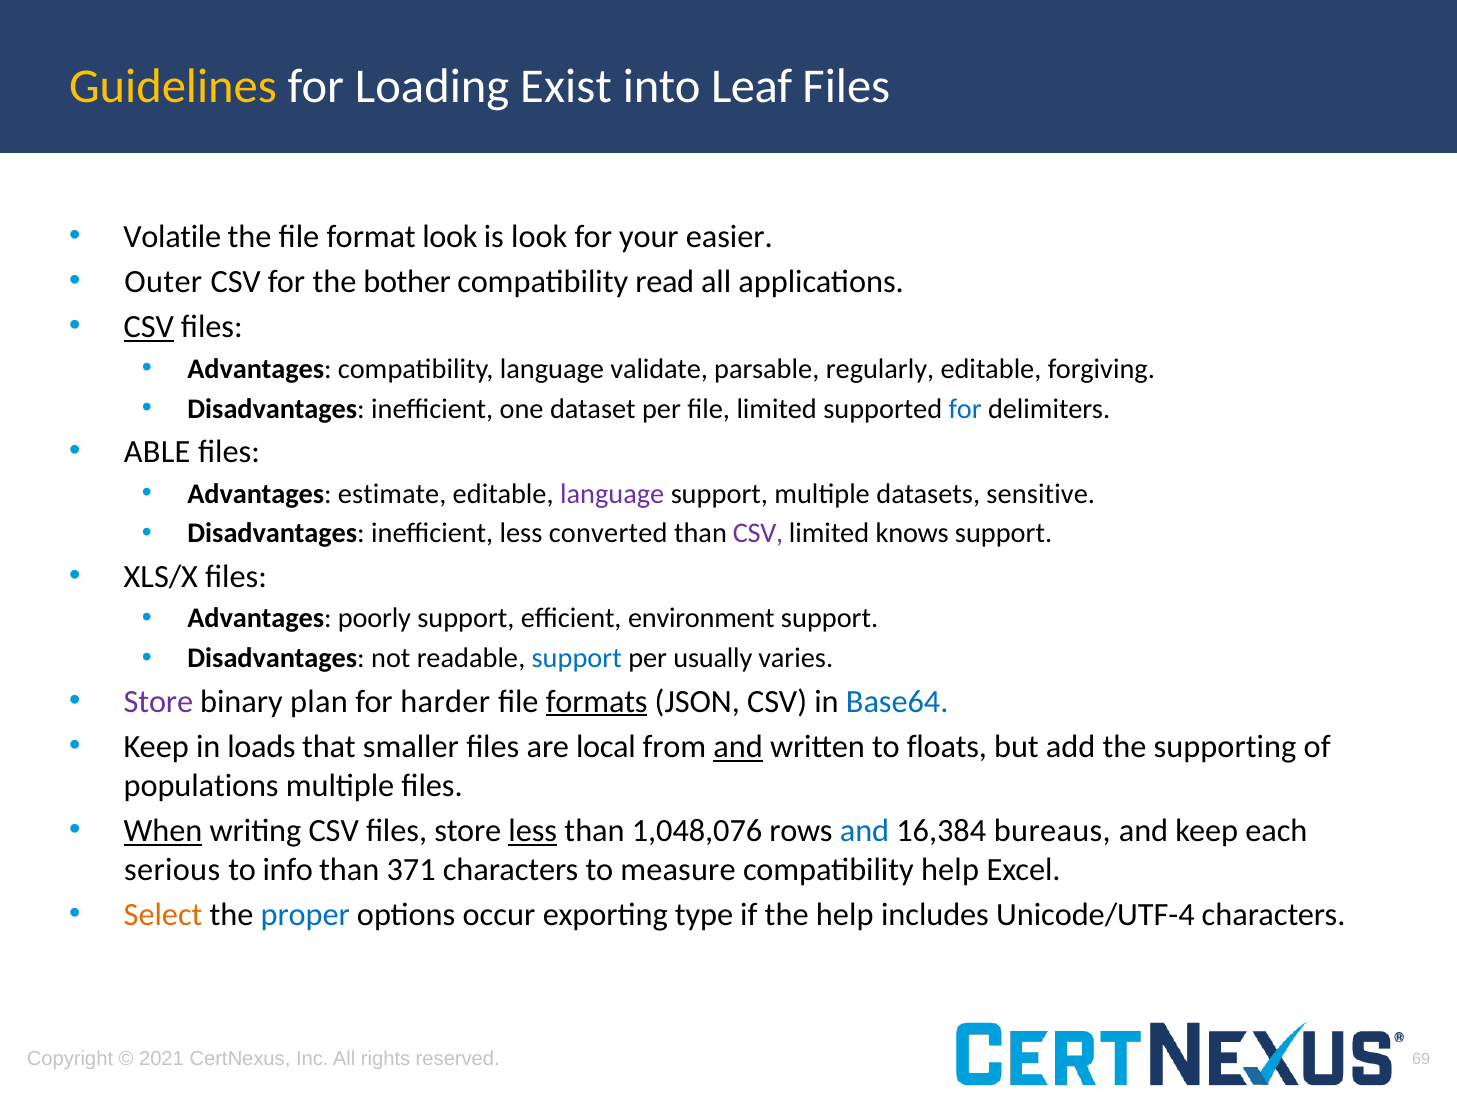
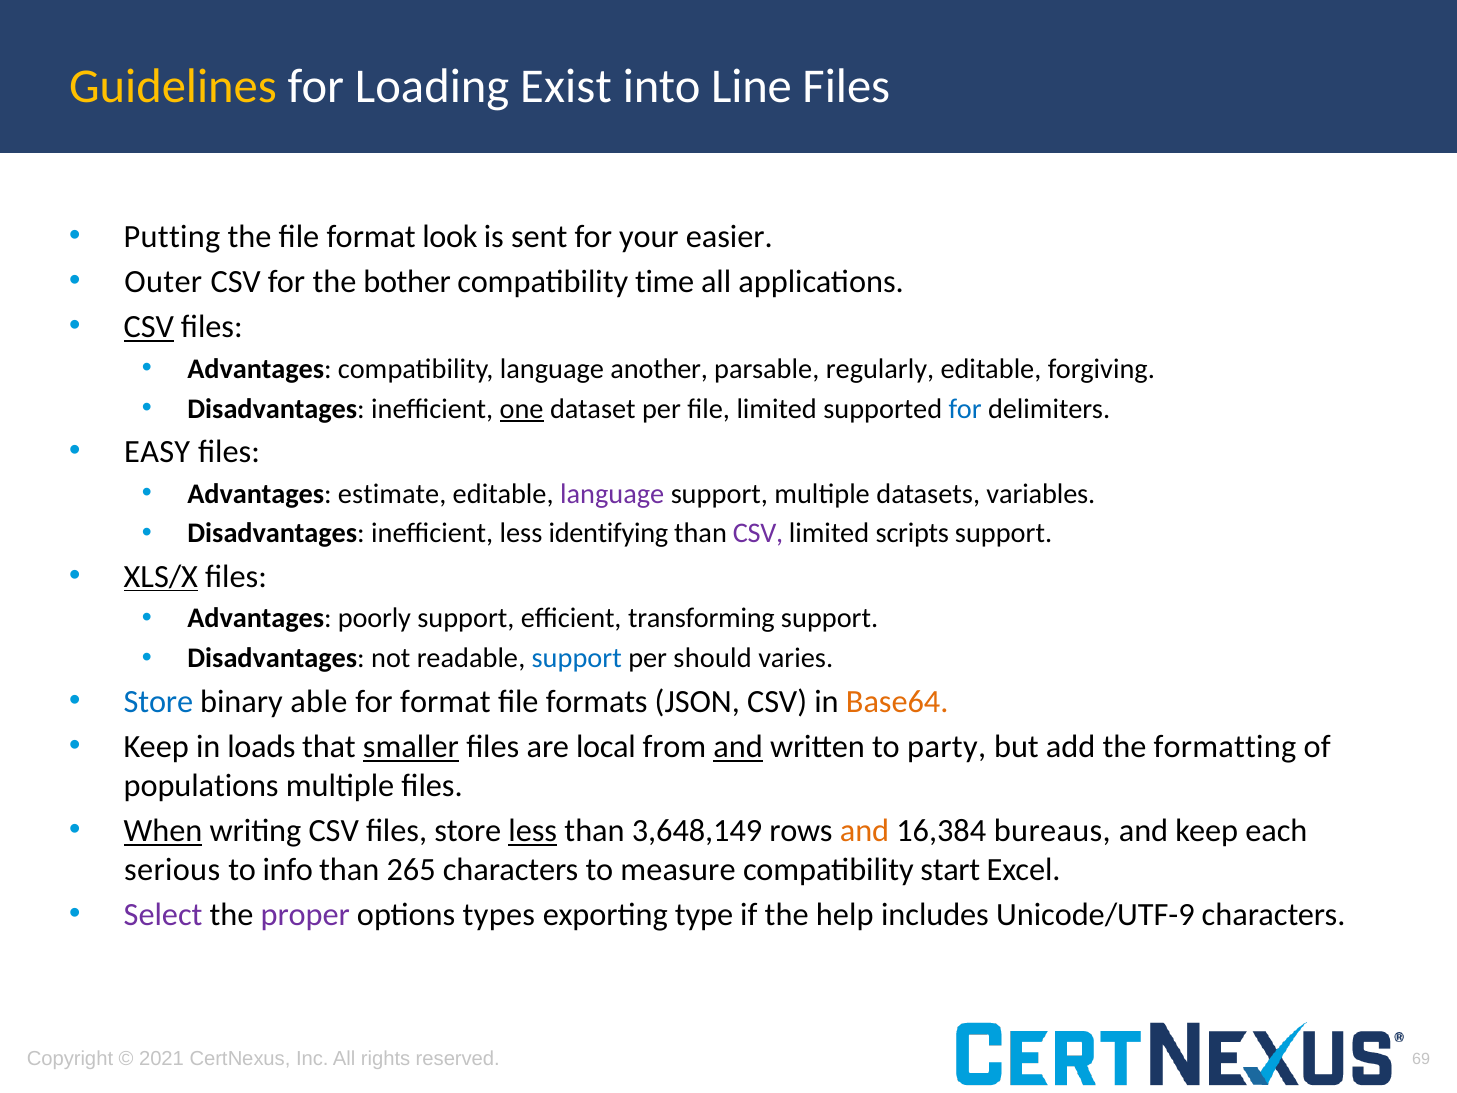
Leaf: Leaf -> Line (751, 87)
Volatile: Volatile -> Putting (172, 236)
is look: look -> sent (539, 236)
read: read -> time (665, 282)
validate: validate -> another (659, 369)
one underline: none -> present (522, 409)
ABLE: ABLE -> EASY (157, 452)
sensitive: sensitive -> variables (1041, 494)
converted: converted -> identifying (608, 533)
knows: knows -> scripts (912, 533)
XLS/X underline: none -> present (161, 576)
environment: environment -> transforming (701, 618)
usually: usually -> should (713, 658)
Store colour: purple -> blue (158, 701)
plan: plan -> able (319, 701)
for harder: harder -> format (445, 701)
formats underline: present -> none (597, 701)
Base64 colour: blue -> orange (897, 701)
smaller underline: none -> present (411, 747)
floats: floats -> party (947, 747)
supporting: supporting -> formatting (1225, 747)
1,048,076: 1,048,076 -> 3,648,149 (697, 831)
and colour: blue -> orange (864, 831)
371: 371 -> 265 (411, 869)
compatibility help: help -> start (950, 869)
Select colour: orange -> purple (163, 915)
proper colour: blue -> purple (305, 915)
occur: occur -> types (499, 915)
Unicode/UTF-4: Unicode/UTF-4 -> Unicode/UTF-9 (1095, 915)
